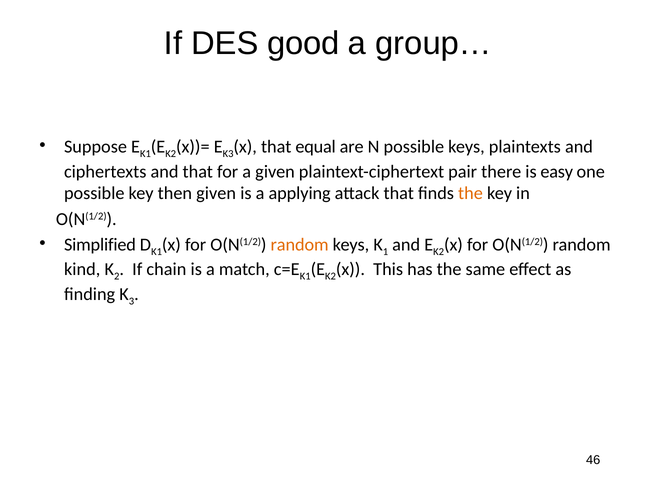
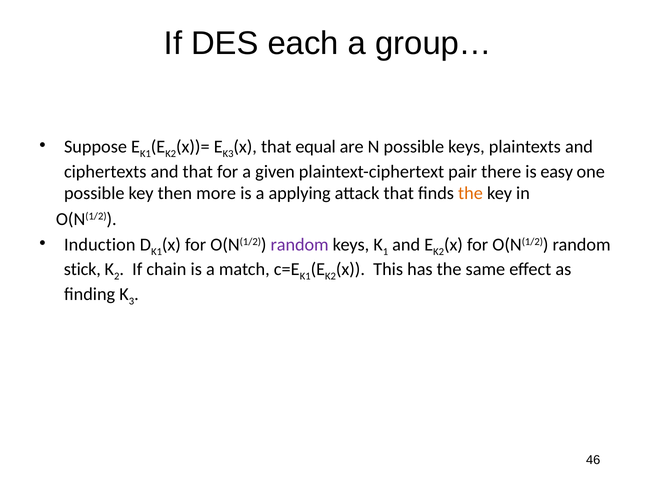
good: good -> each (303, 43)
then given: given -> more (216, 193)
Simplified: Simplified -> Induction (100, 245)
random colour: orange -> purple (300, 245)
kind: kind -> stick (82, 269)
